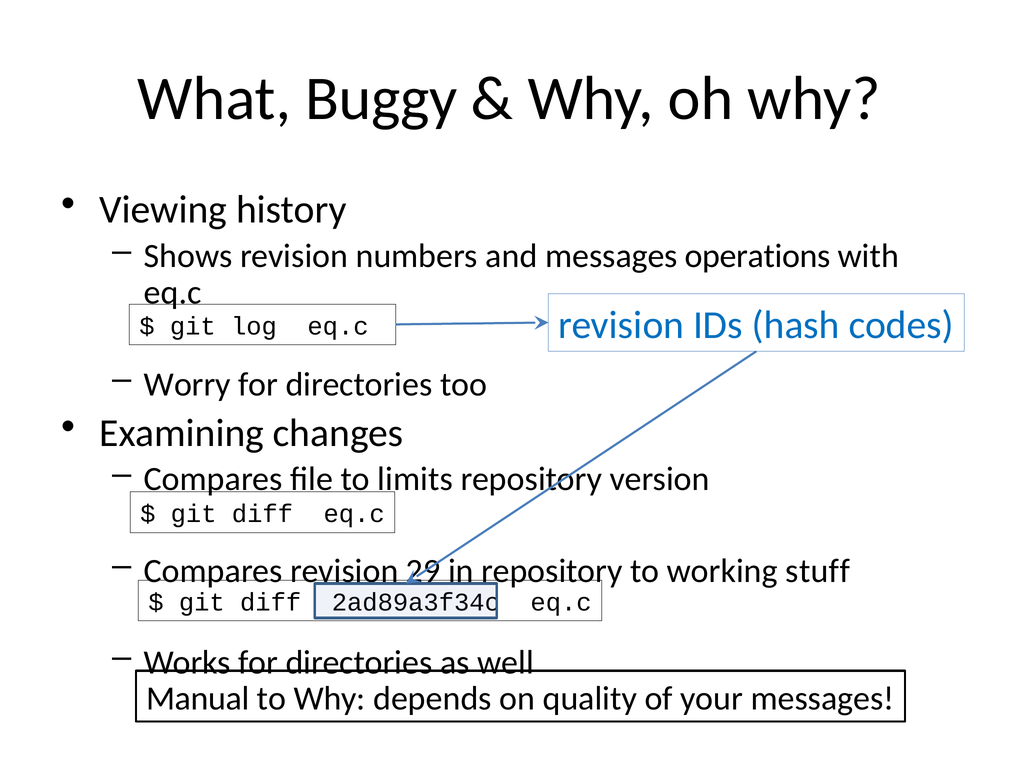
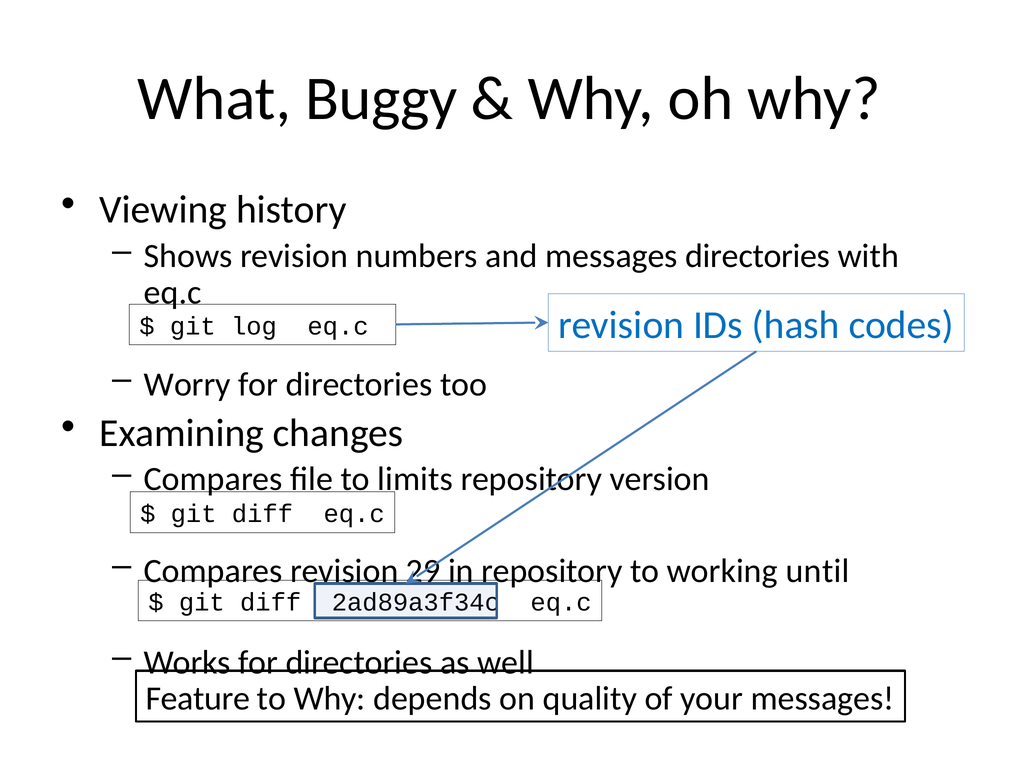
messages operations: operations -> directories (758, 256)
stuff: stuff -> until (818, 571)
Manual: Manual -> Feature (198, 699)
